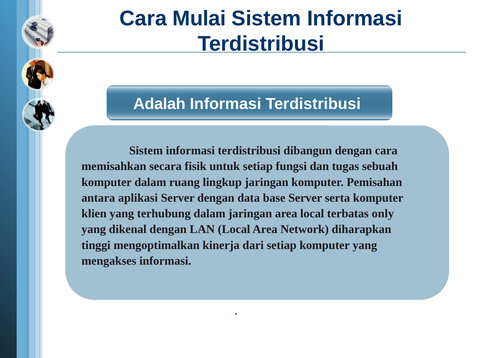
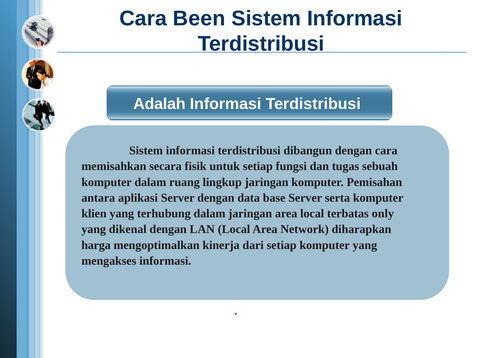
Mulai: Mulai -> Been (199, 18)
tinggi: tinggi -> harga (96, 245)
